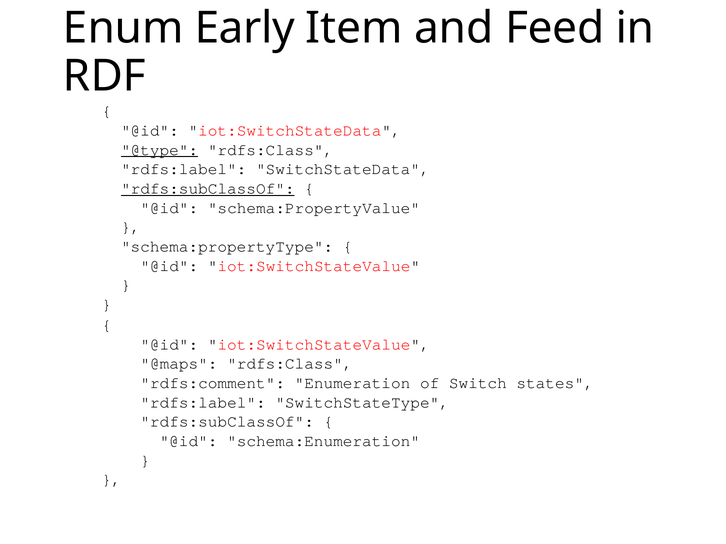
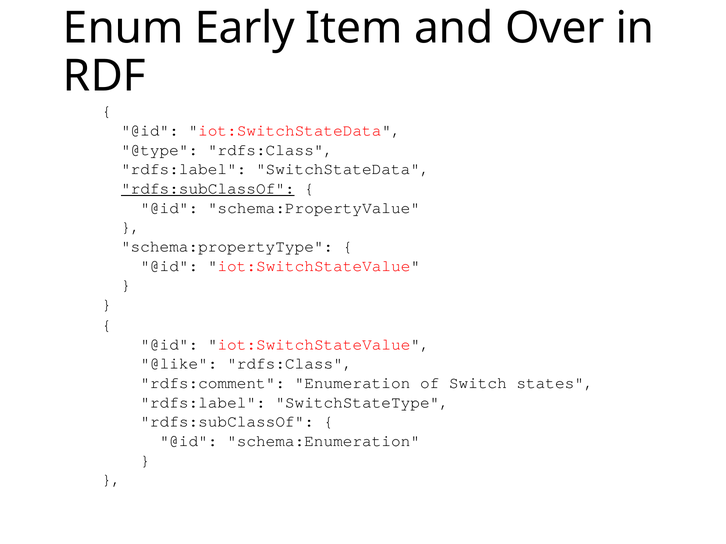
Feed: Feed -> Over (555, 28)
@type underline: present -> none (160, 150)
@maps: @maps -> @like (179, 364)
